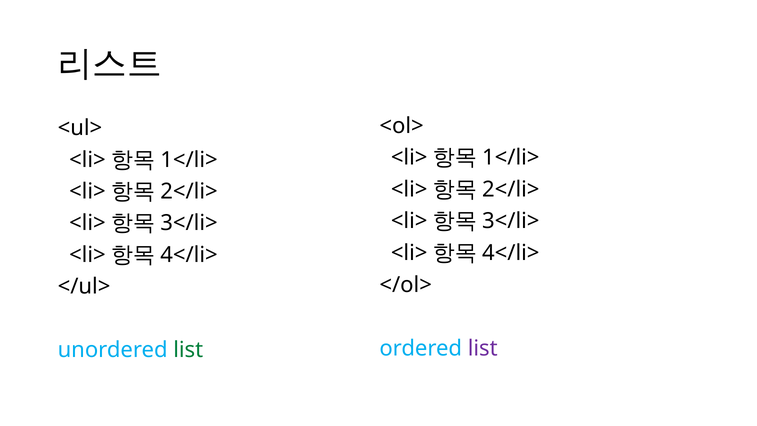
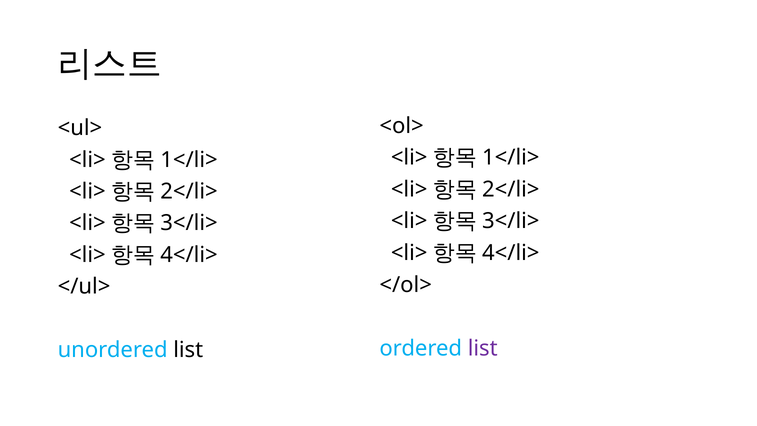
list colour: green -> black (188, 350)
